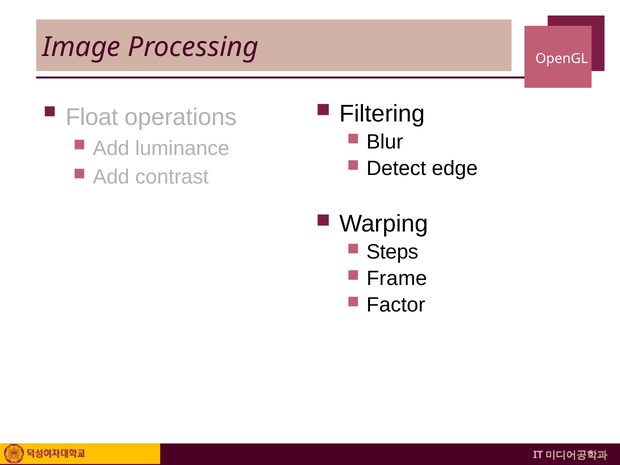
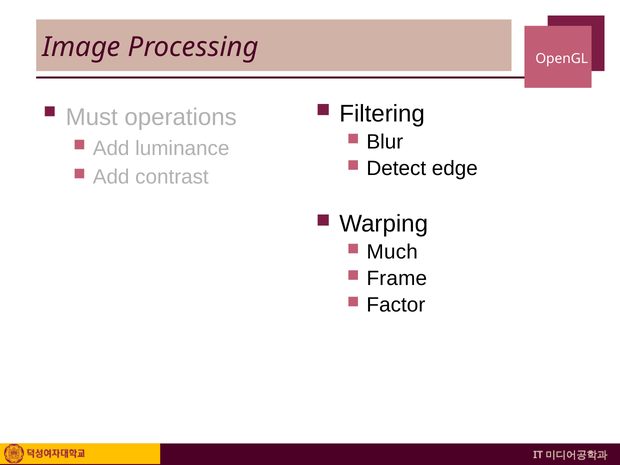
Float: Float -> Must (92, 117)
Steps: Steps -> Much (392, 252)
